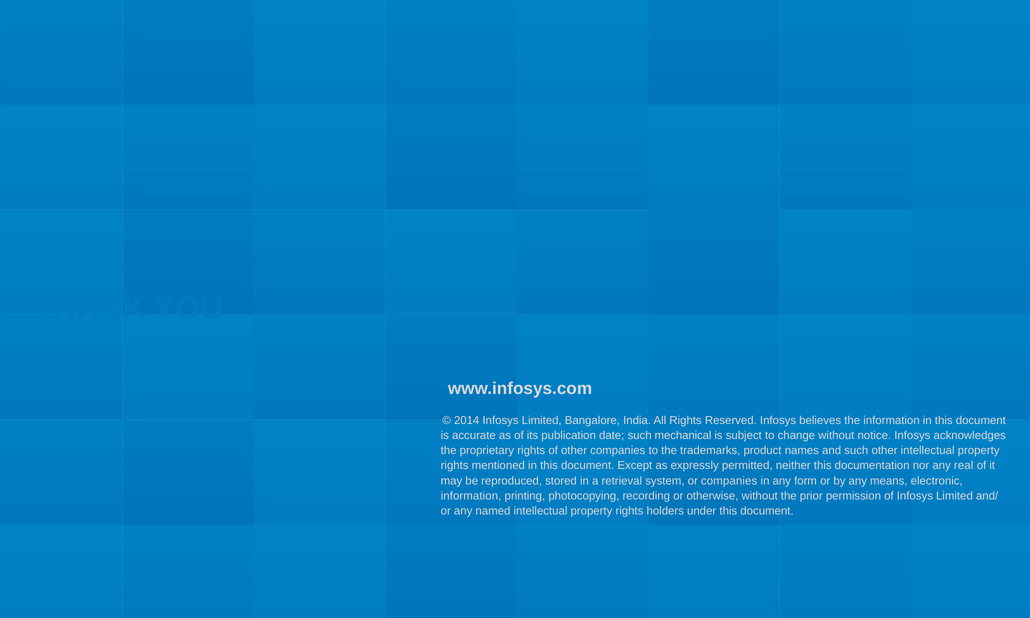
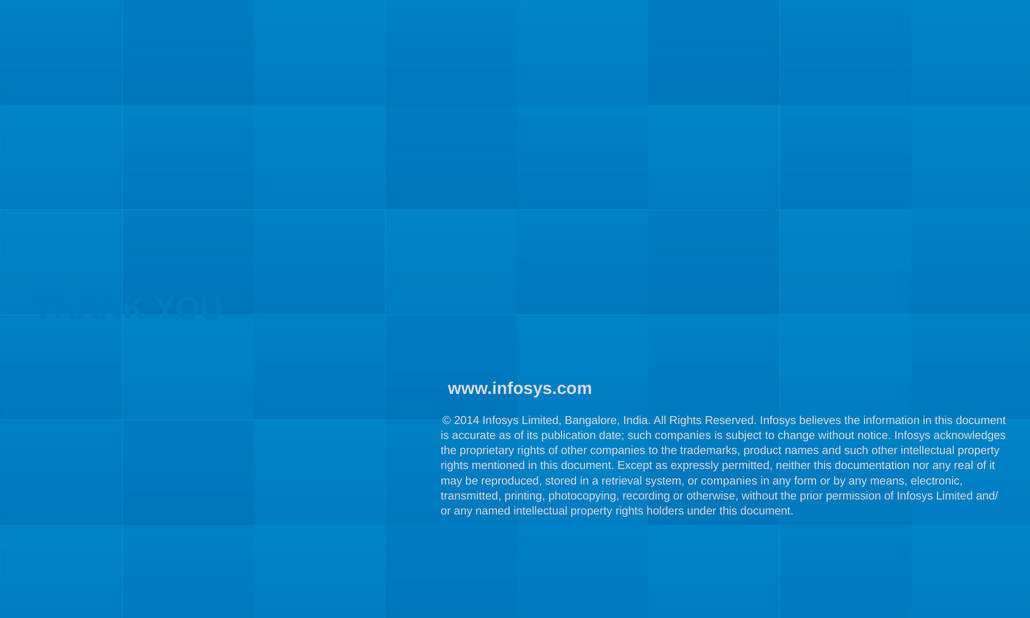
such mechanical: mechanical -> companies (683, 435)
information: information -> transmitted (471, 496)
